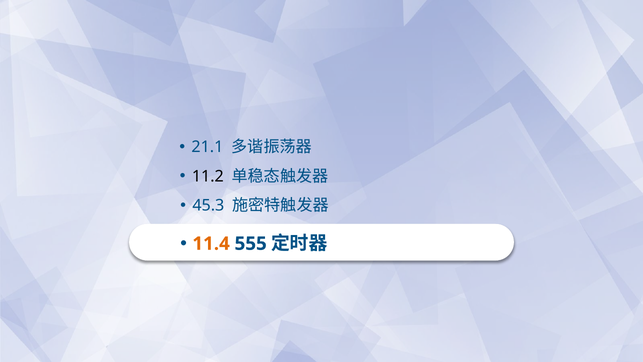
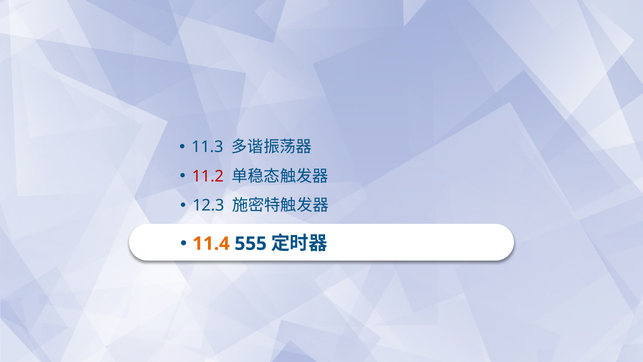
21.1: 21.1 -> 11.3 (207, 147)
11.2 colour: black -> red (208, 176)
45.3: 45.3 -> 12.3 (208, 205)
